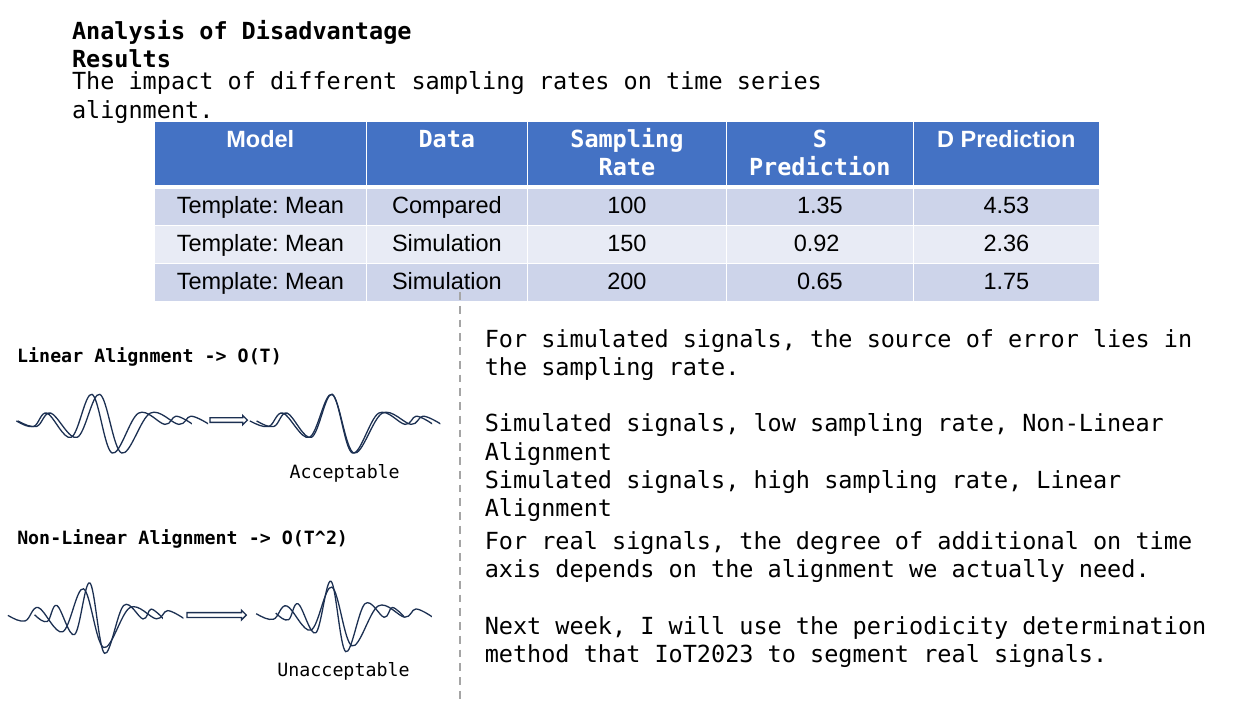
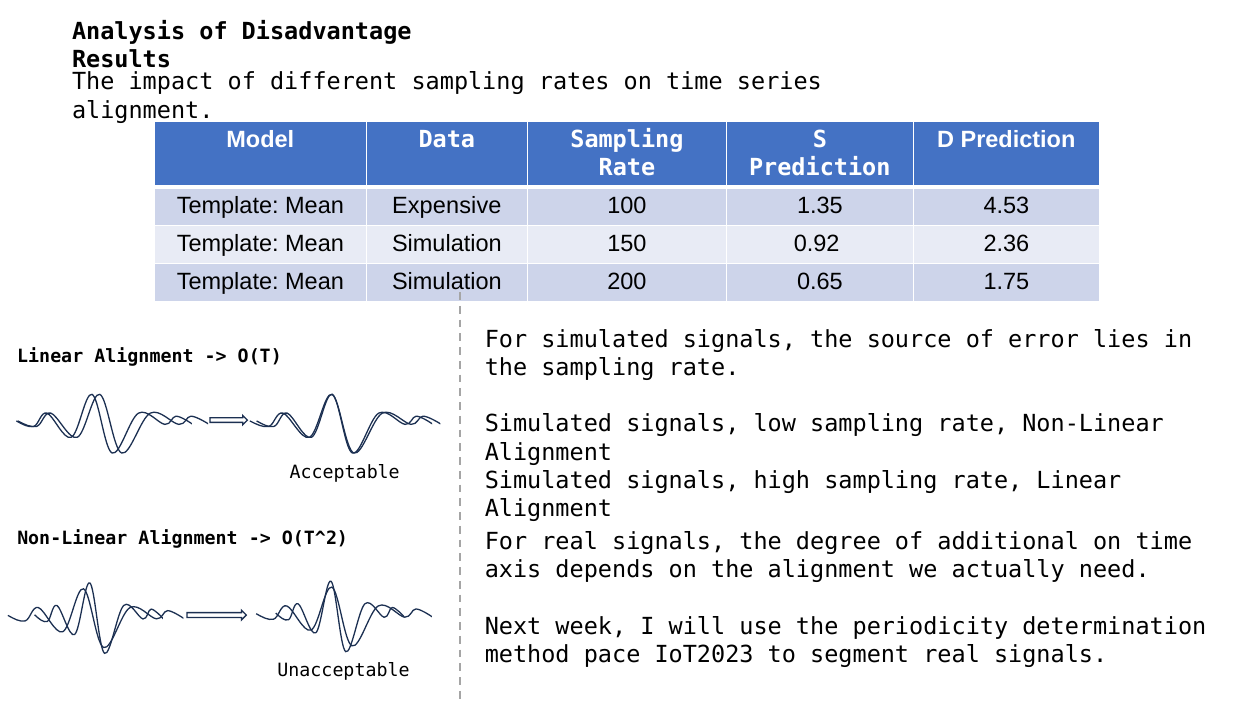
Compared: Compared -> Expensive (447, 205)
that: that -> pace (612, 654)
